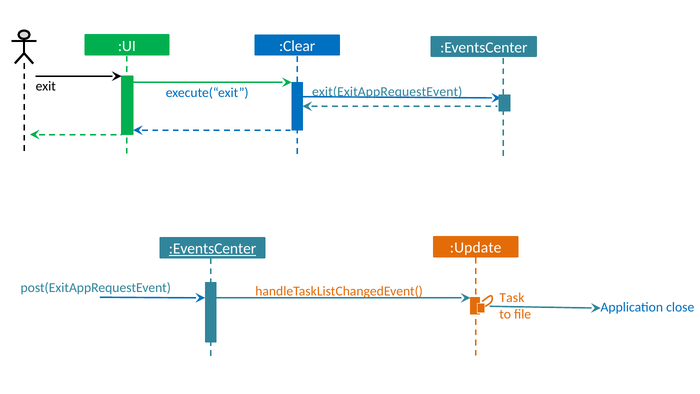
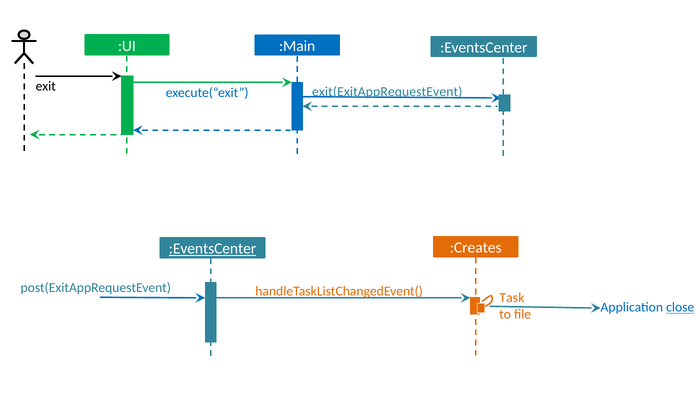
:Clear: :Clear -> :Main (297, 46)
:Update: :Update -> :Creates (476, 248)
close underline: none -> present (680, 307)
